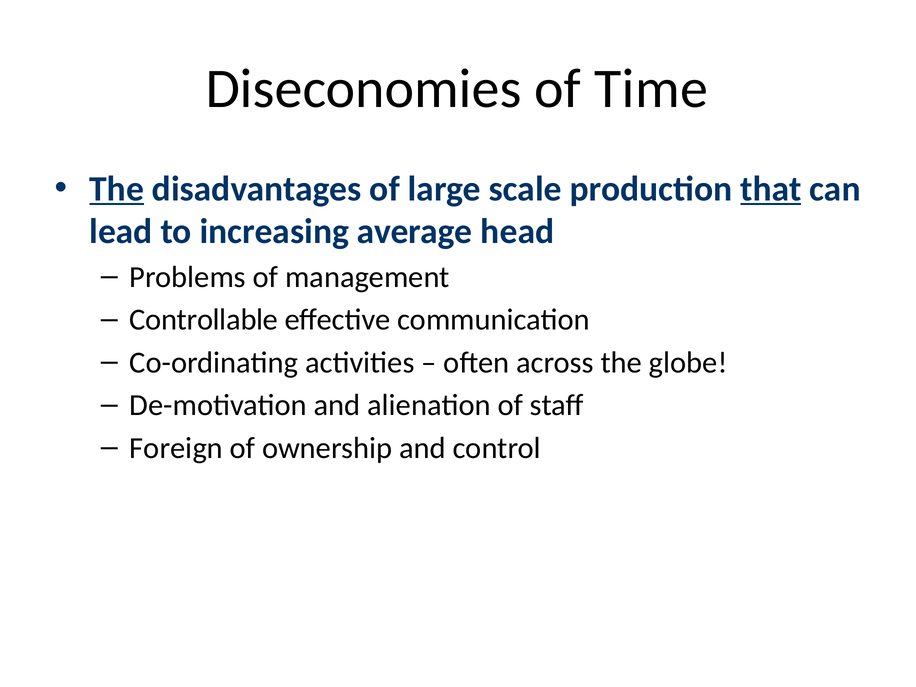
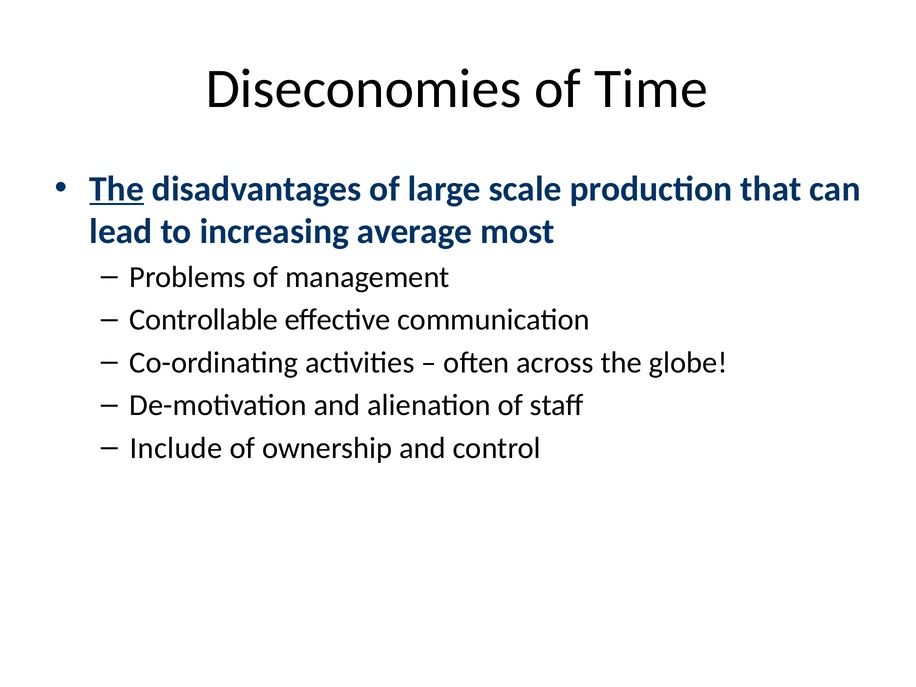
that underline: present -> none (771, 189)
head: head -> most (517, 232)
Foreign: Foreign -> Include (176, 448)
